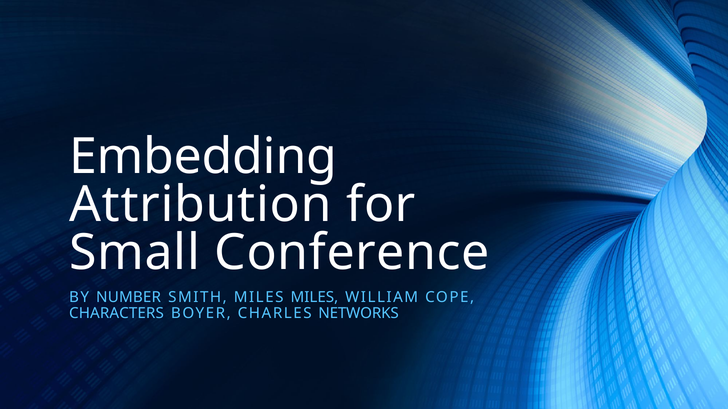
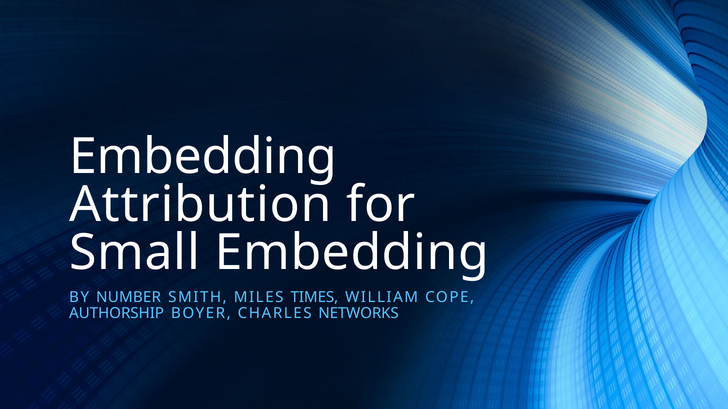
Small Conference: Conference -> Embedding (352, 253)
MILES MILES: MILES -> TIMES (314, 298)
CHARACTERS: CHARACTERS -> AUTHORSHIP (117, 314)
